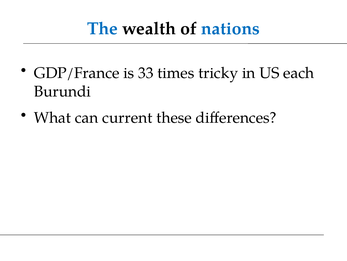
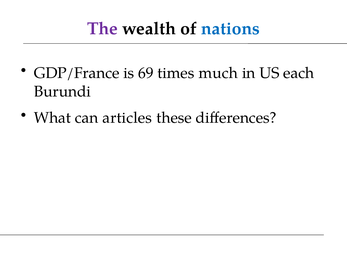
The colour: blue -> purple (103, 29)
33: 33 -> 69 (146, 73)
tricky: tricky -> much (218, 73)
current: current -> articles (127, 118)
